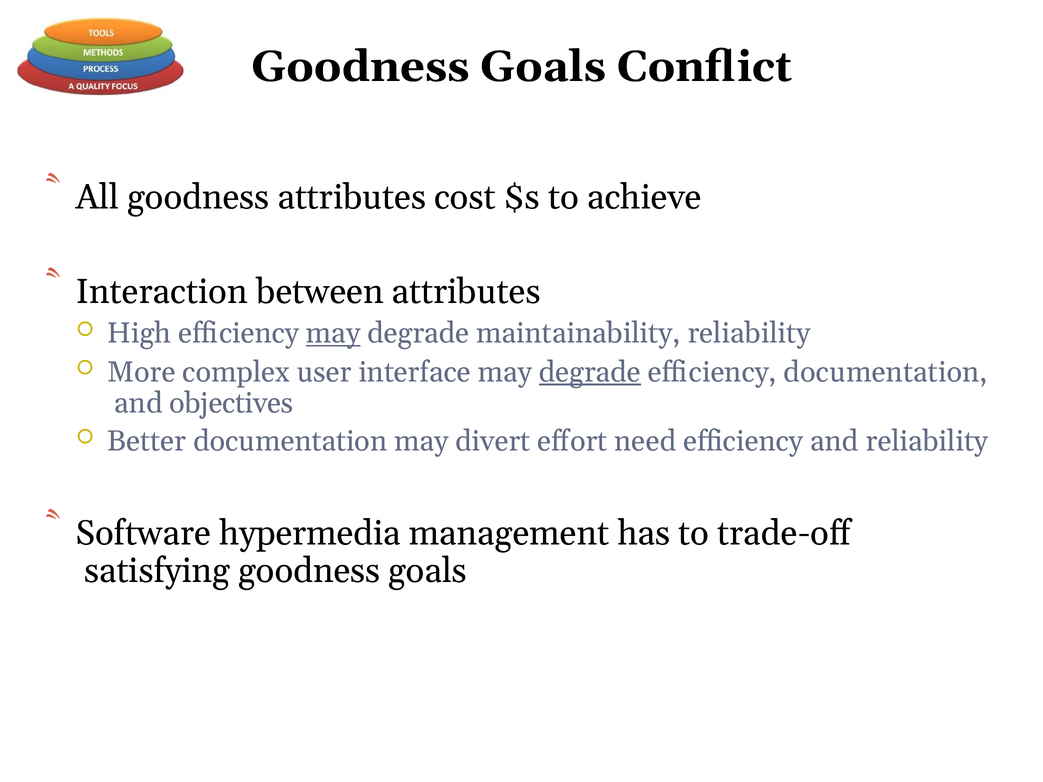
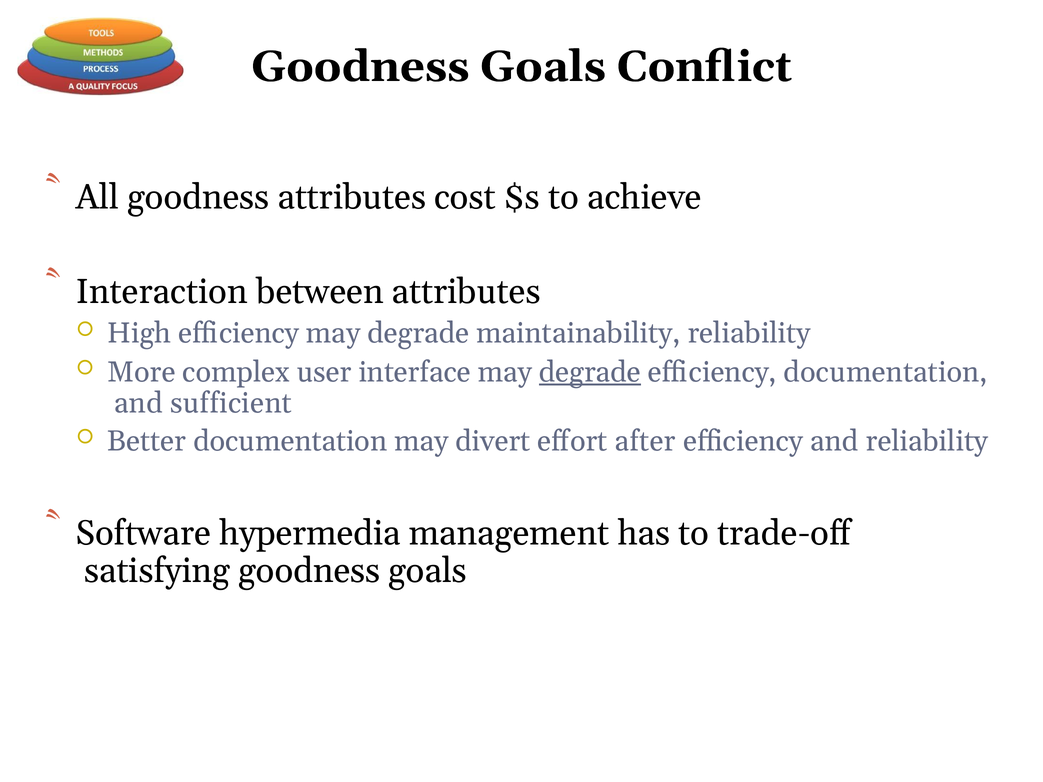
may underline: present -> none (333, 333)
objectives: objectives -> sufficient (231, 403)
need: need -> after (645, 441)
